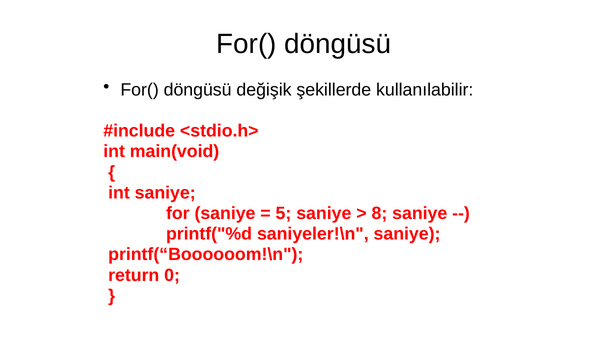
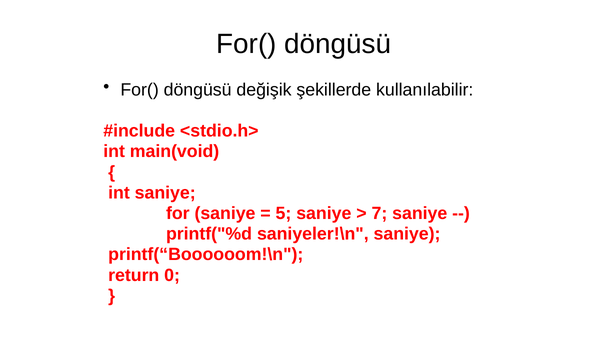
8: 8 -> 7 (379, 213)
